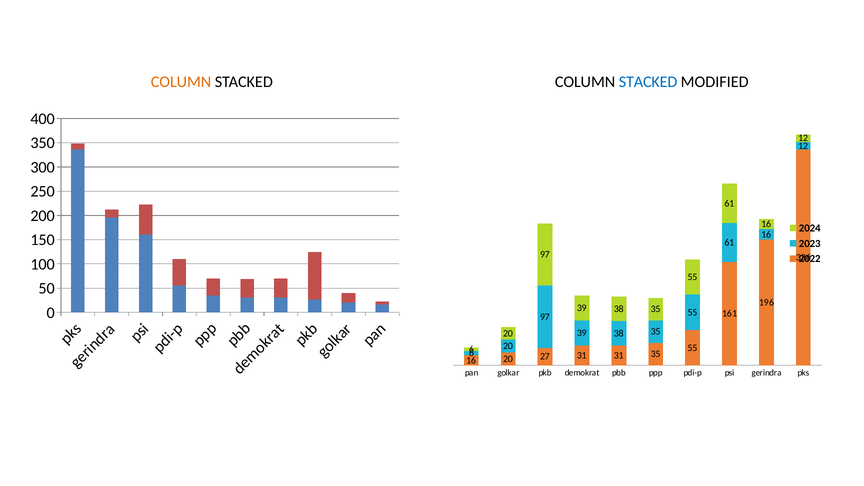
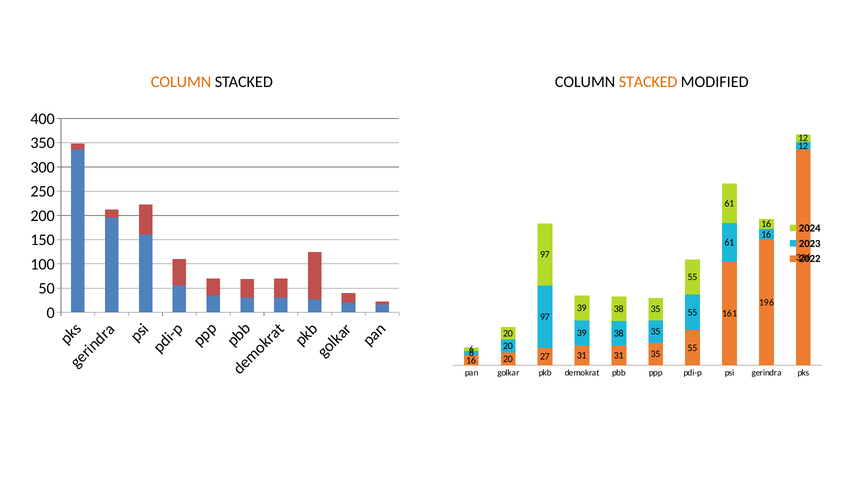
STACKED colour: blue -> orange (648, 82)
